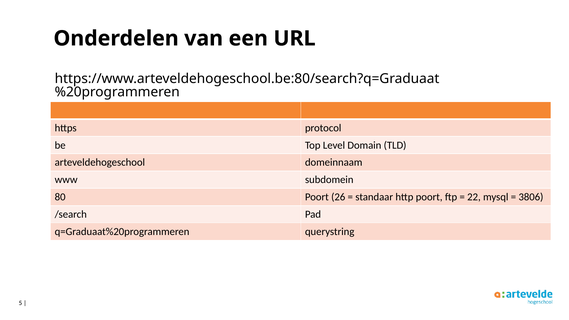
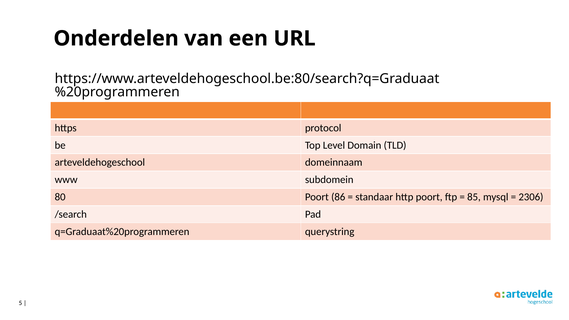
26: 26 -> 86 (338, 197)
22: 22 -> 85 (474, 197)
3806: 3806 -> 2306 (531, 197)
